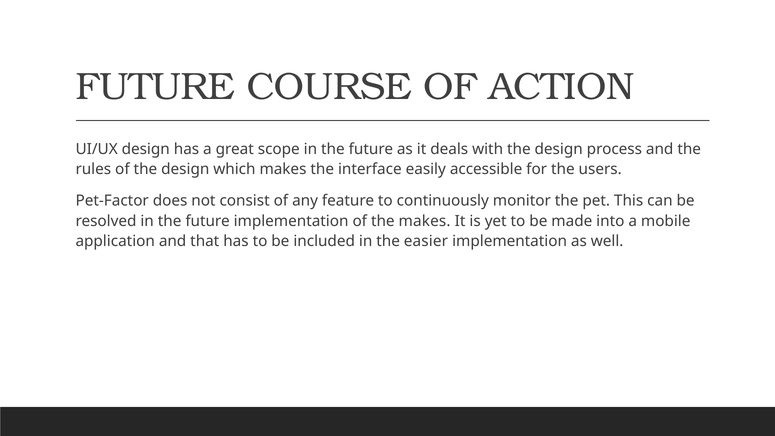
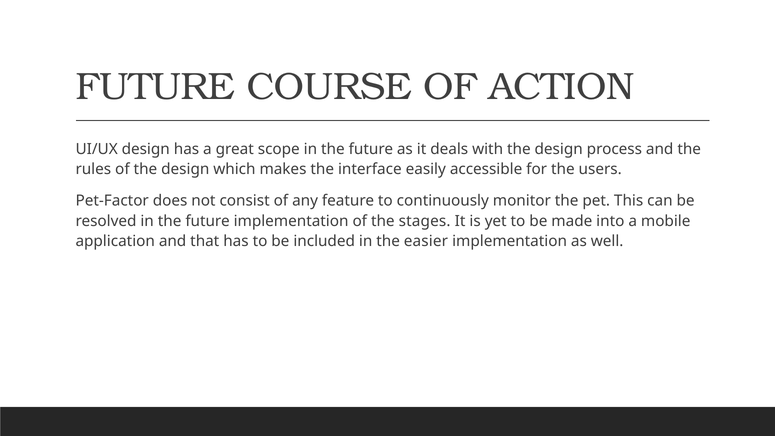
the makes: makes -> stages (425, 221)
